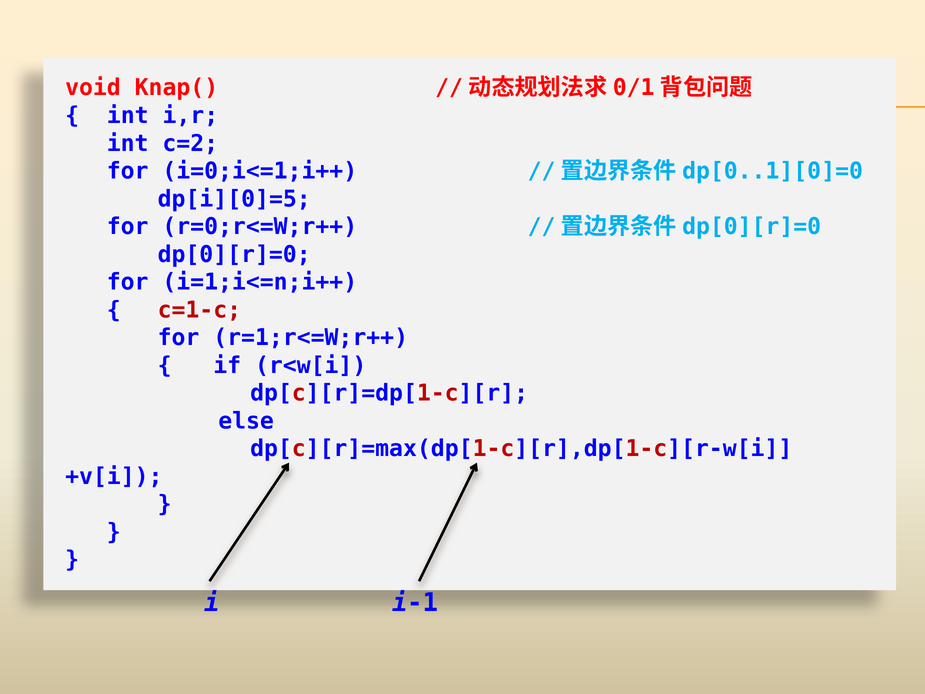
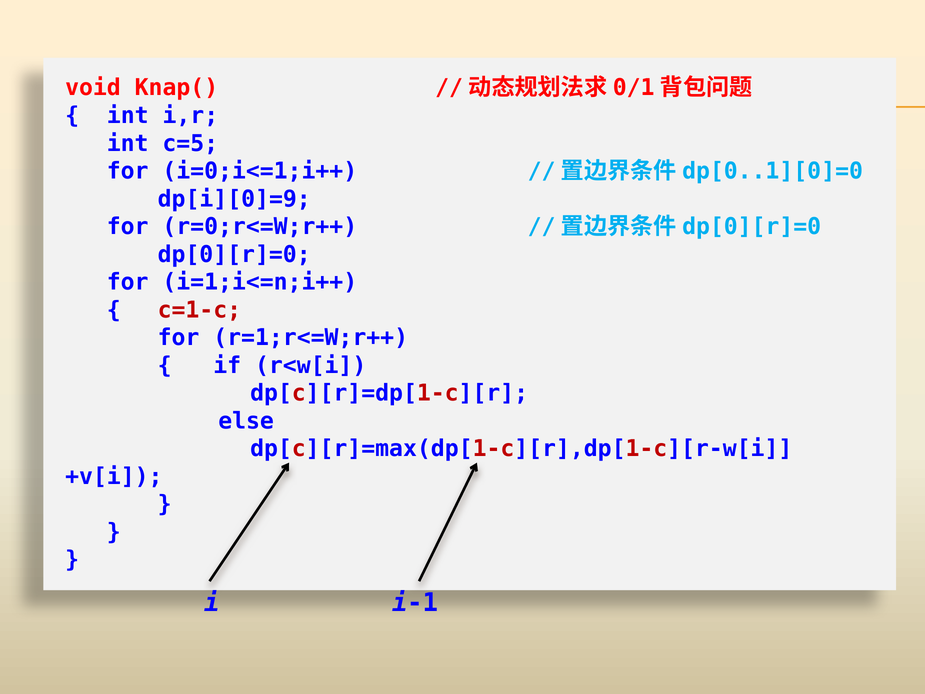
c=2: c=2 -> c=5 (190, 143)
dp[i][0]=5: dp[i][0]=5 -> dp[i][0]=9 (234, 199)
